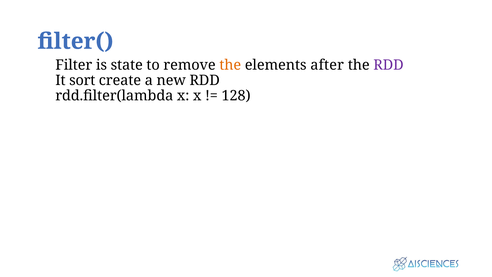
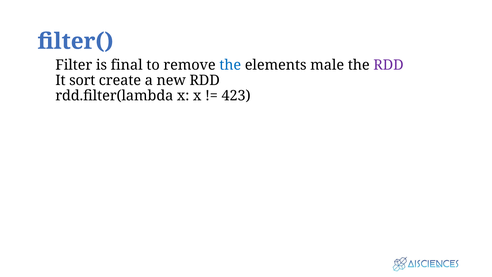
state: state -> final (127, 65)
the colour: orange -> blue (230, 65)
after: after -> male (327, 65)
128: 128 -> 423 (236, 96)
